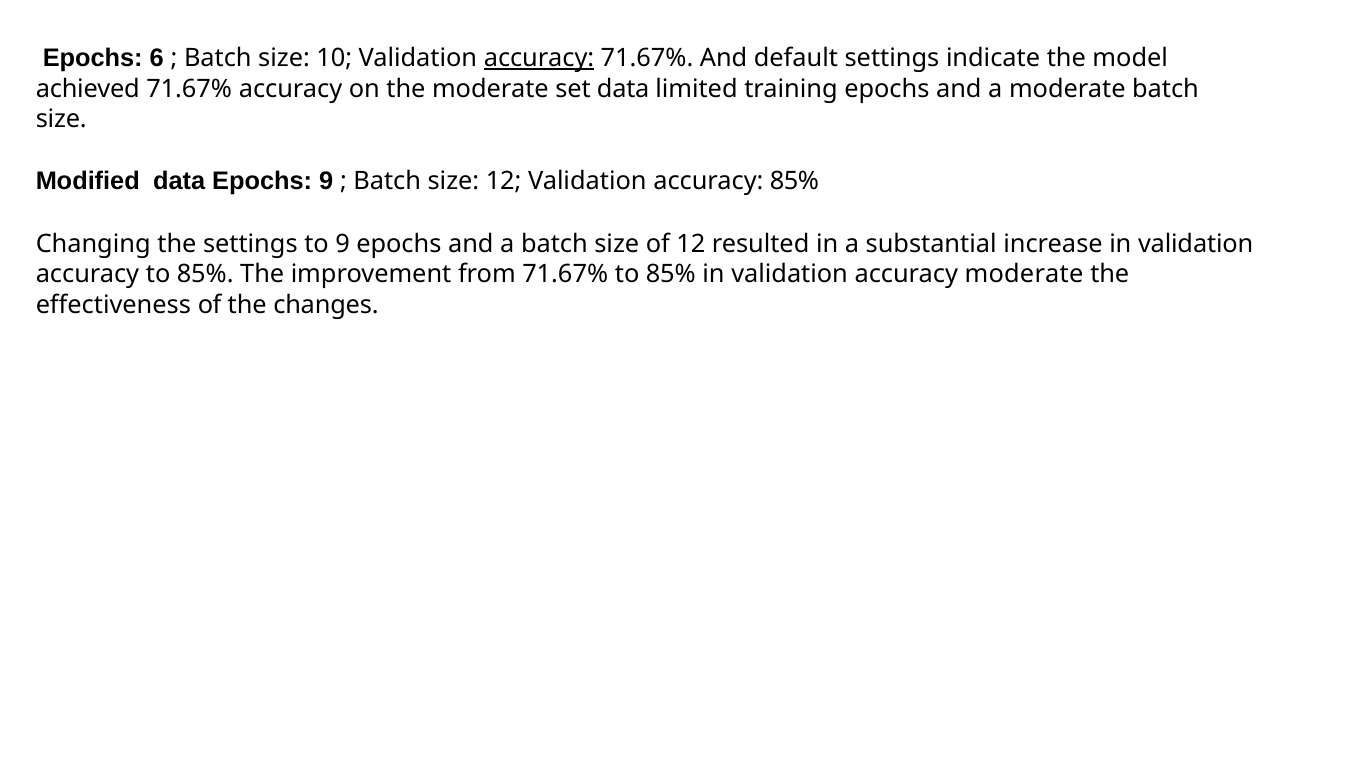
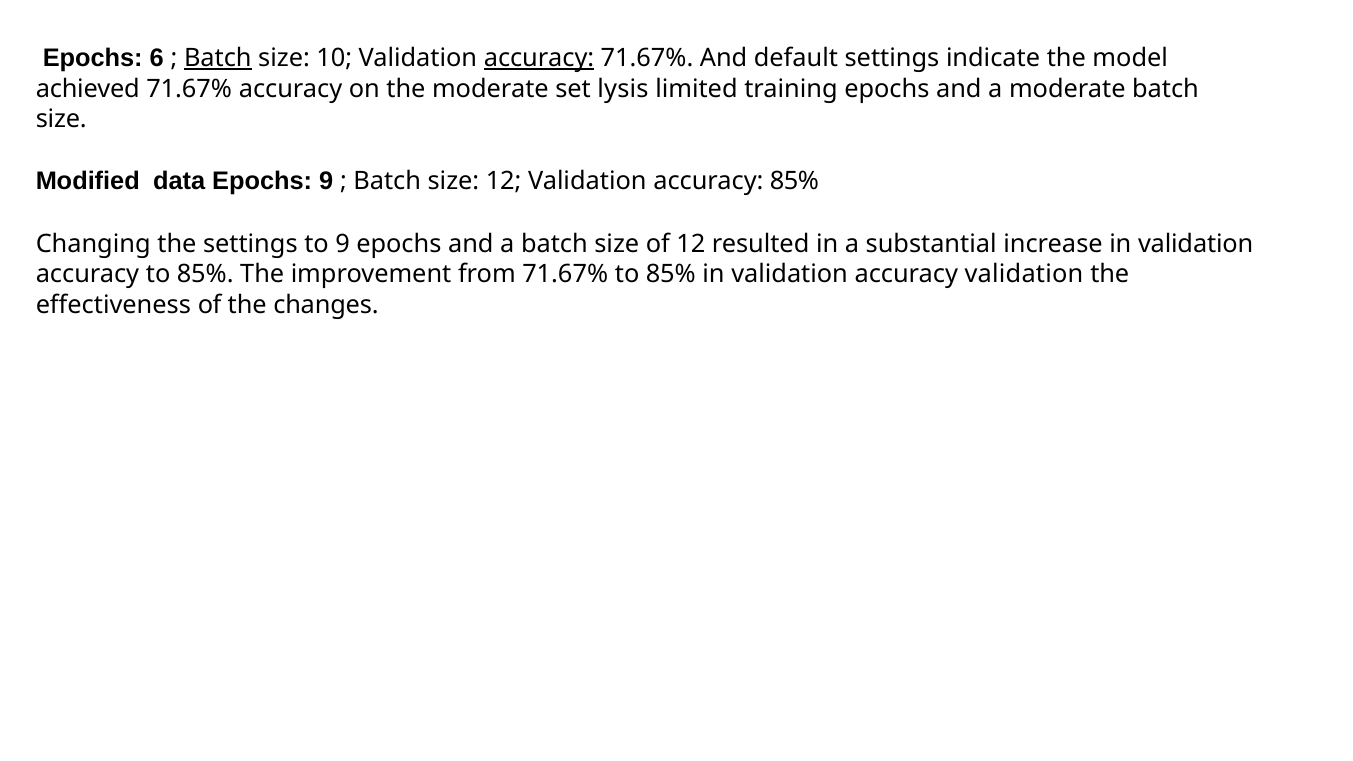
Batch underline: none -> present (218, 58)
set data: data -> lysis (623, 89)
accuracy moderate: moderate -> validation (1024, 274)
